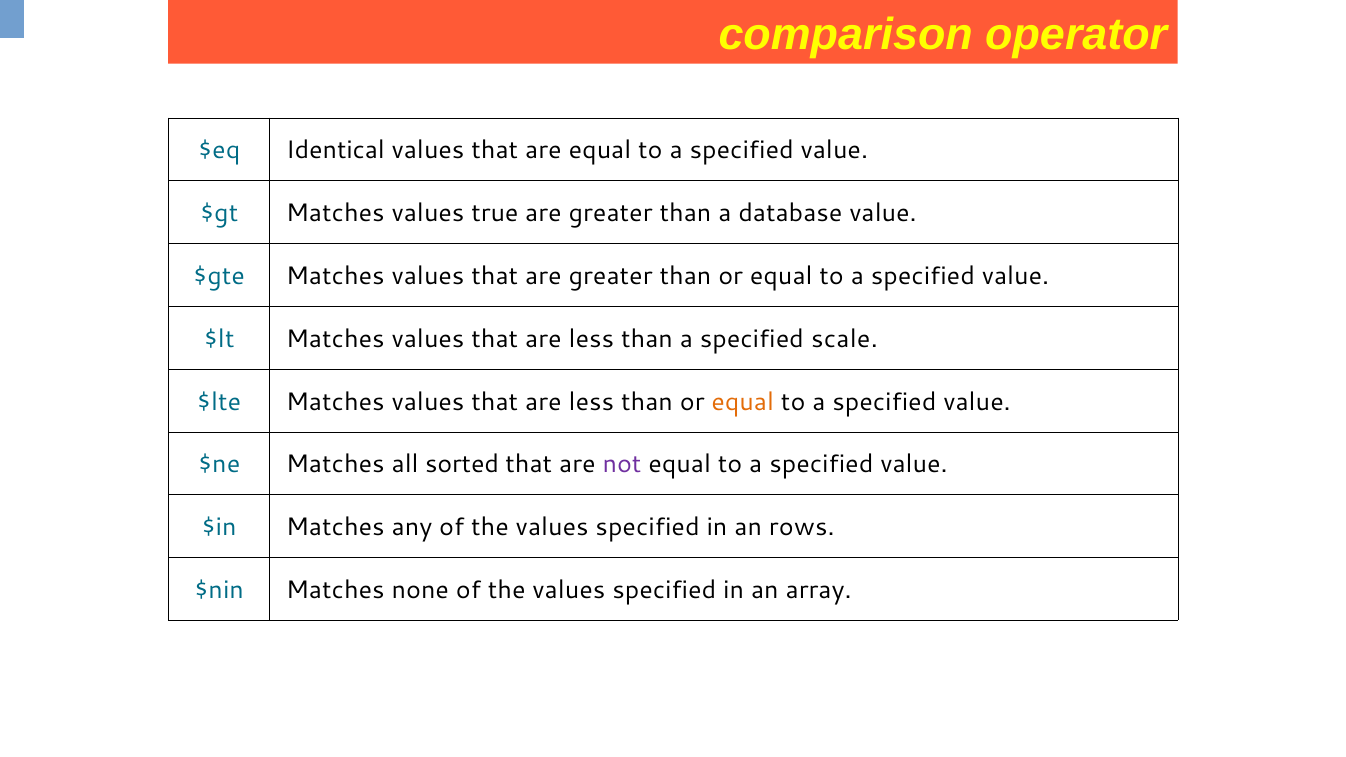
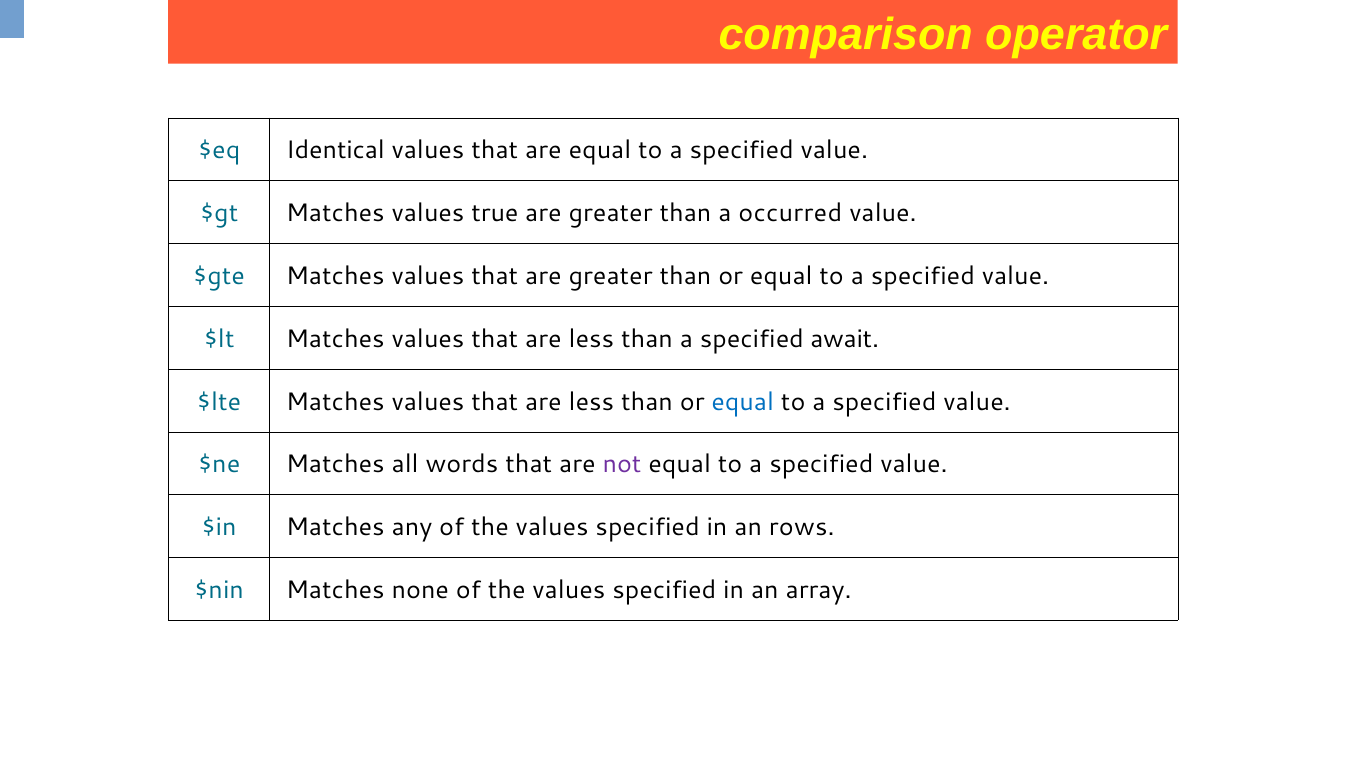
database: database -> occurred (790, 213)
scale: scale -> await (845, 339)
equal colour: orange -> blue (743, 402)
sorted: sorted -> words (462, 465)
